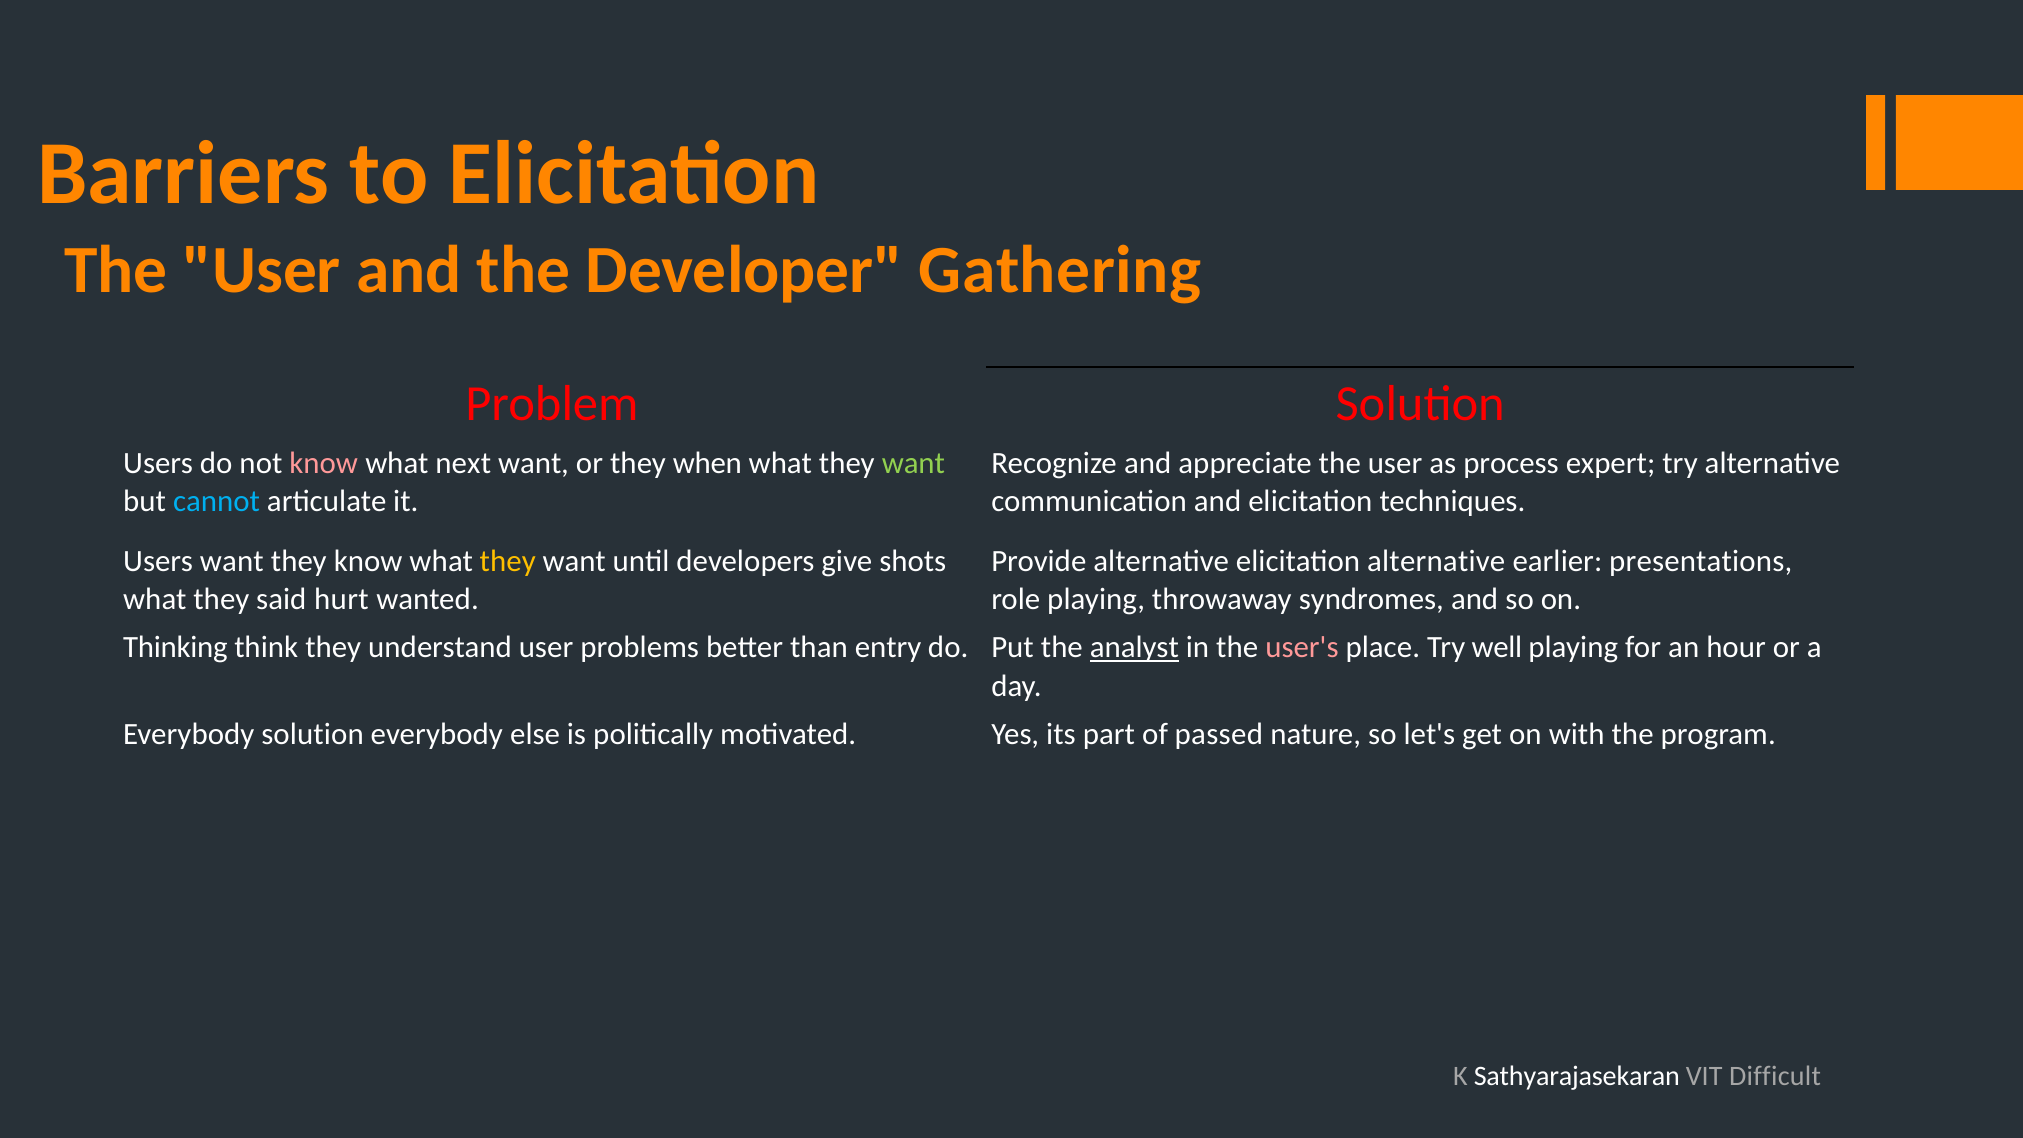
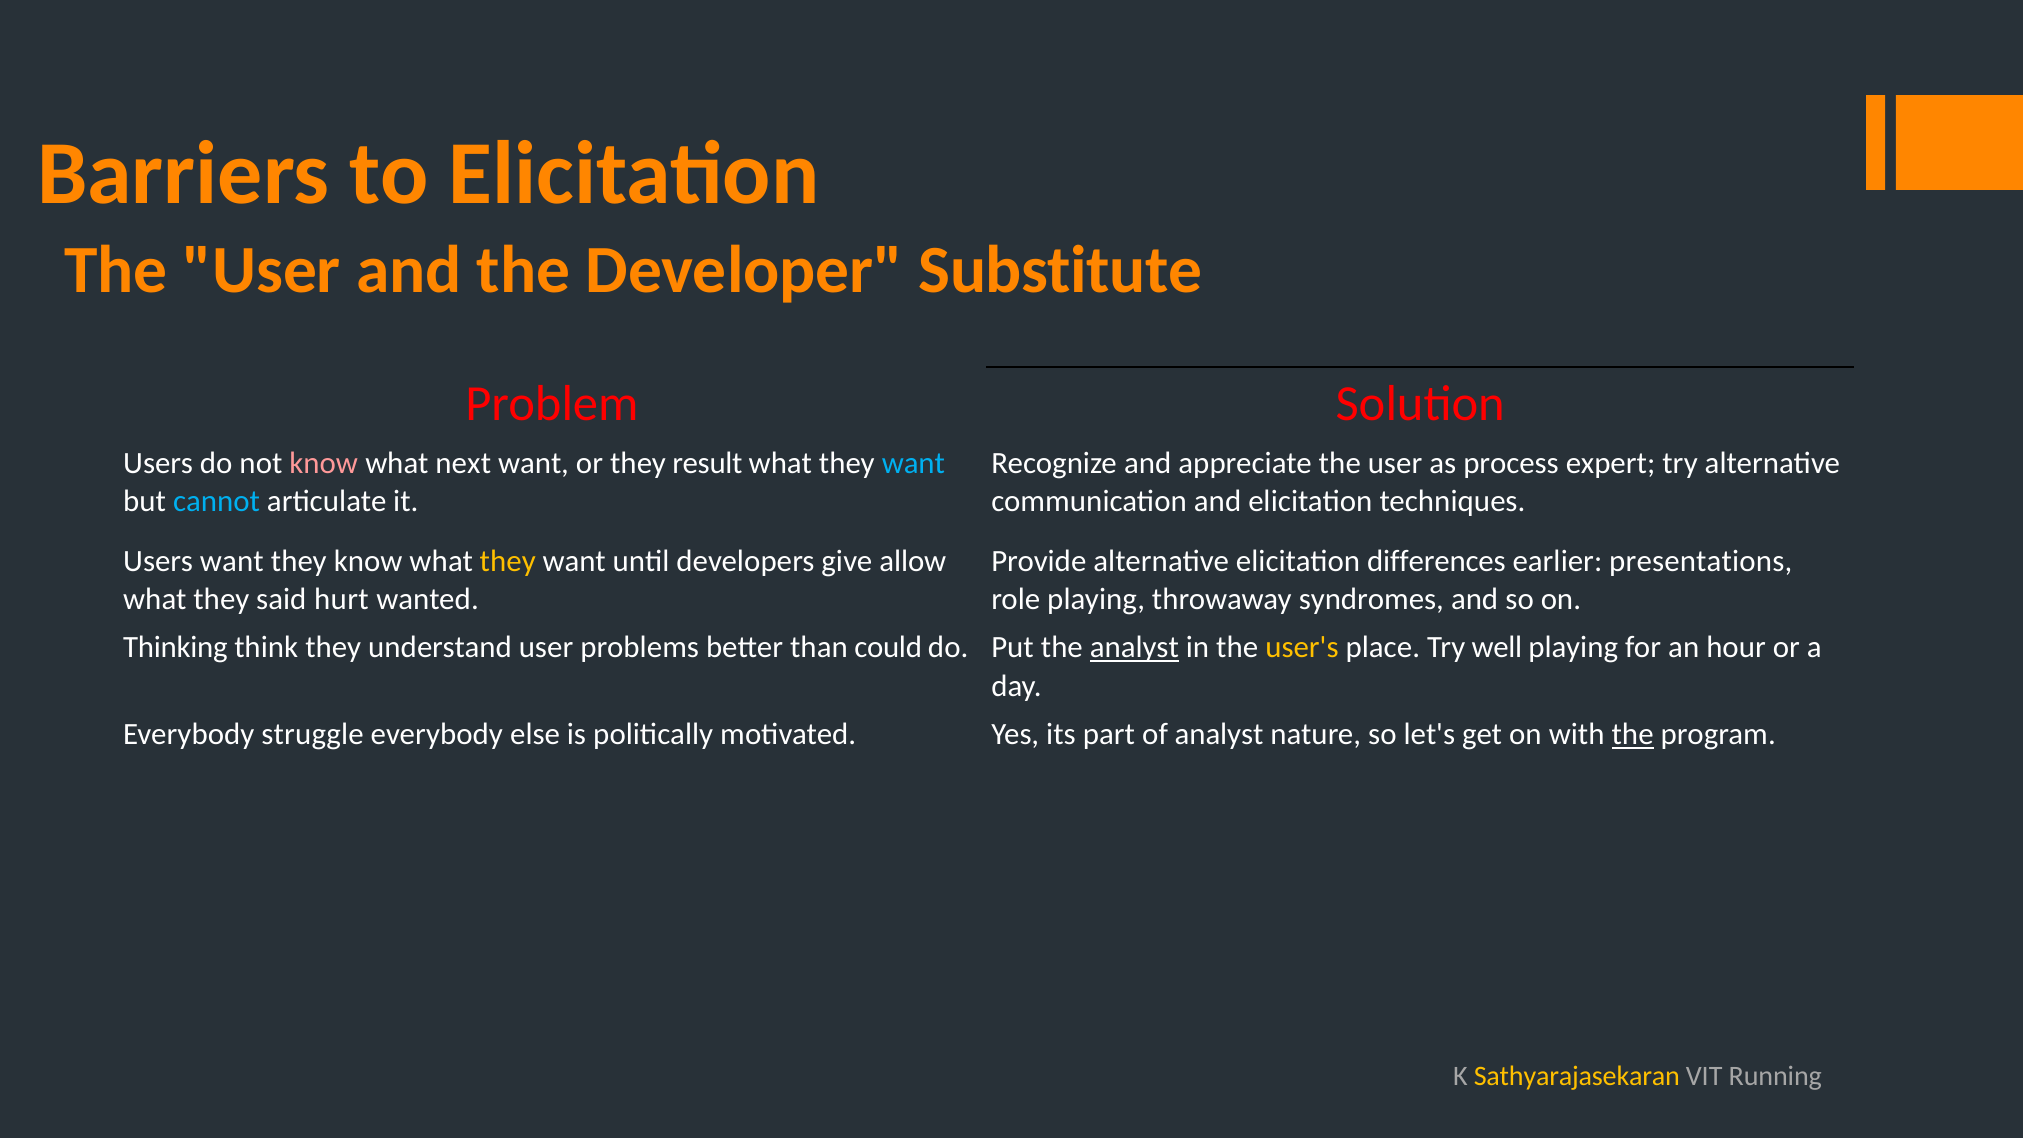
Gathering: Gathering -> Substitute (1061, 270)
when: when -> result (707, 464)
want colour: light green -> light blue (913, 464)
shots: shots -> allow (913, 561)
elicitation alternative: alternative -> differences (1436, 561)
entry: entry -> could (888, 648)
user's colour: pink -> yellow (1302, 648)
Everybody solution: solution -> struggle (312, 734)
of passed: passed -> analyst (1219, 734)
the underline: none -> present (1633, 734)
Sathyarajasekaran colour: white -> yellow (1577, 1077)
Difficult: Difficult -> Running (1775, 1077)
